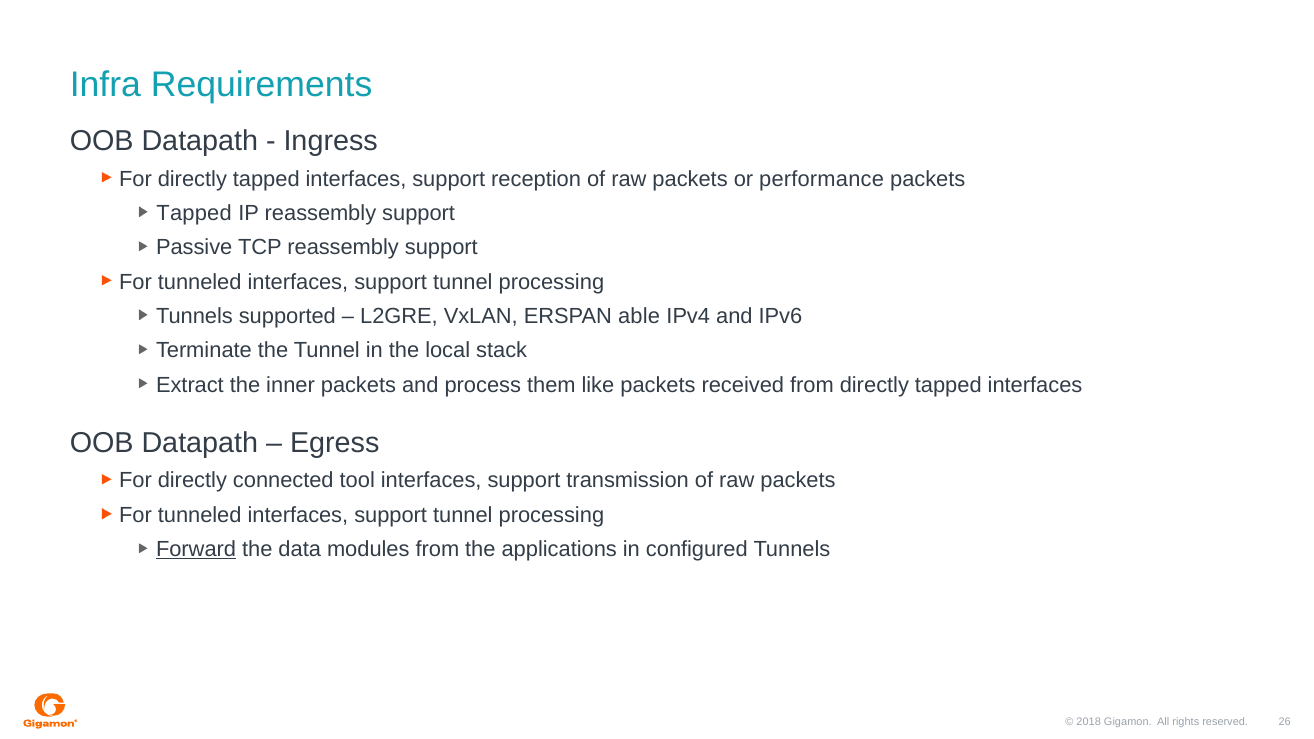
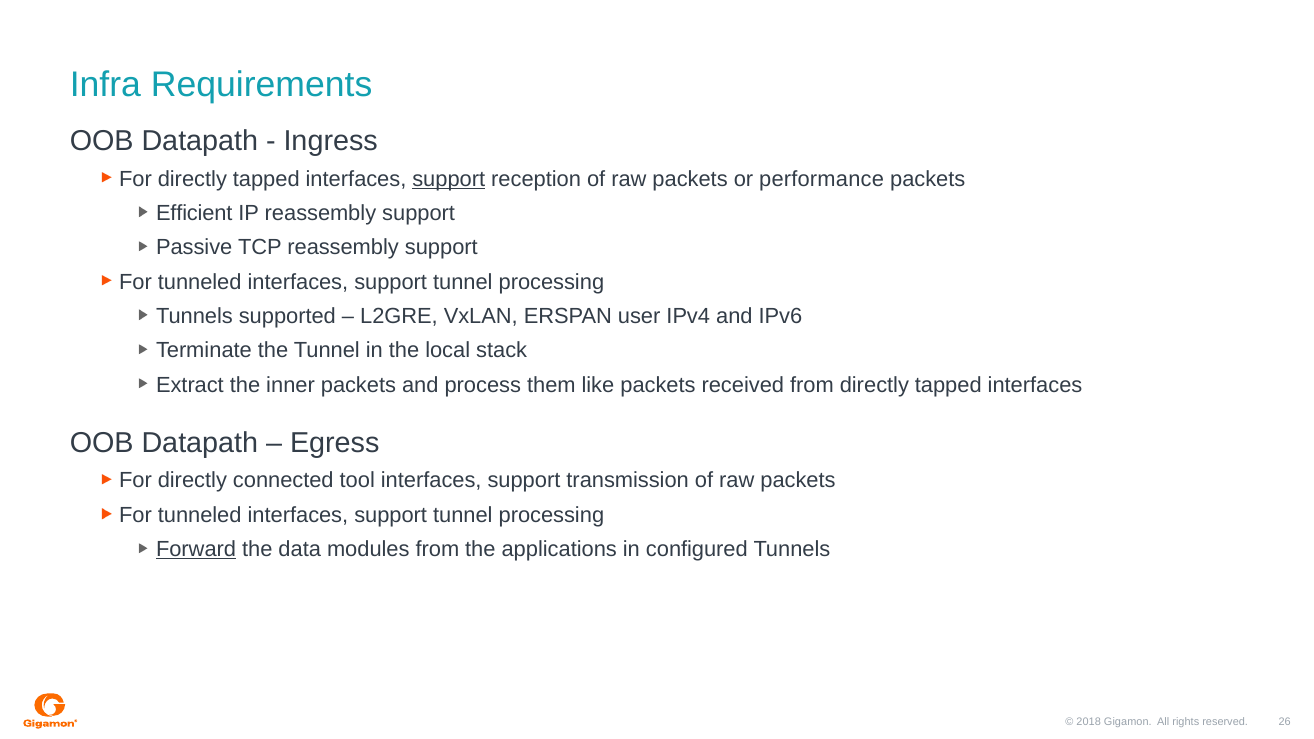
support underline: none -> present (449, 179)
Tapped: Tapped -> Efficient (194, 213)
able: able -> user (639, 316)
